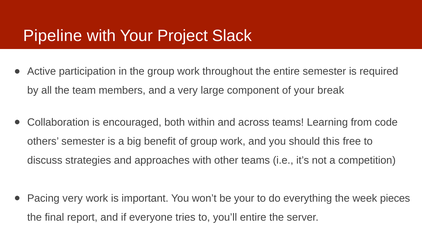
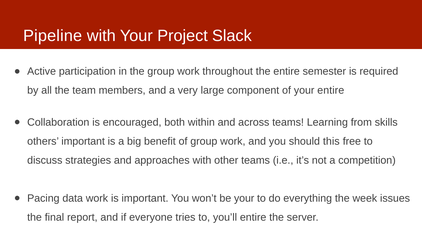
your break: break -> entire (331, 90)
code: code -> skills (386, 122)
others semester: semester -> important (83, 141)
Pacing very: very -> data (73, 198)
pieces: pieces -> issues (395, 198)
